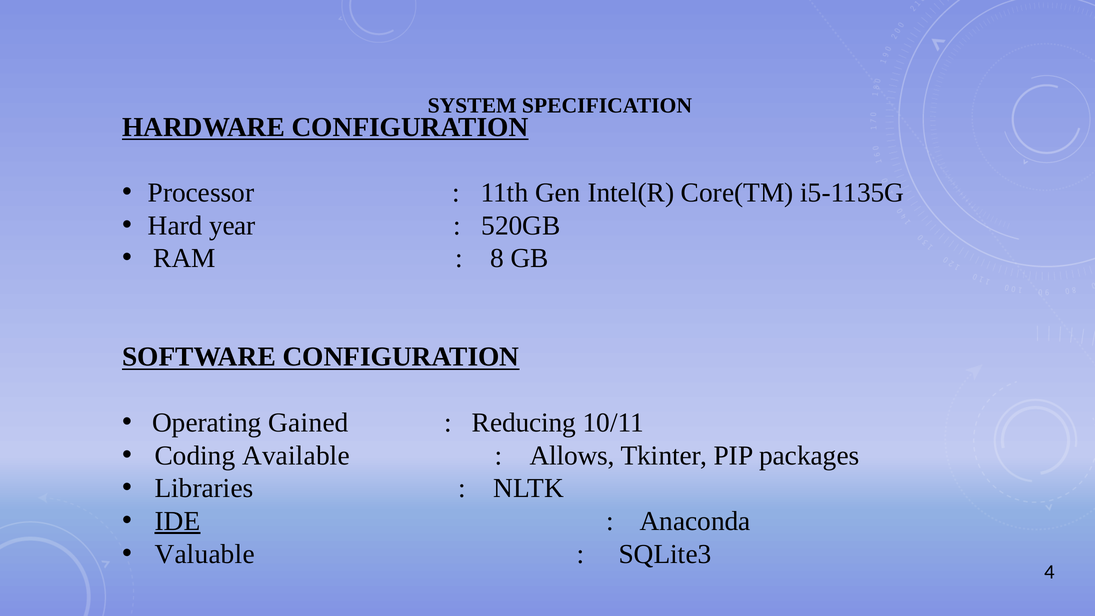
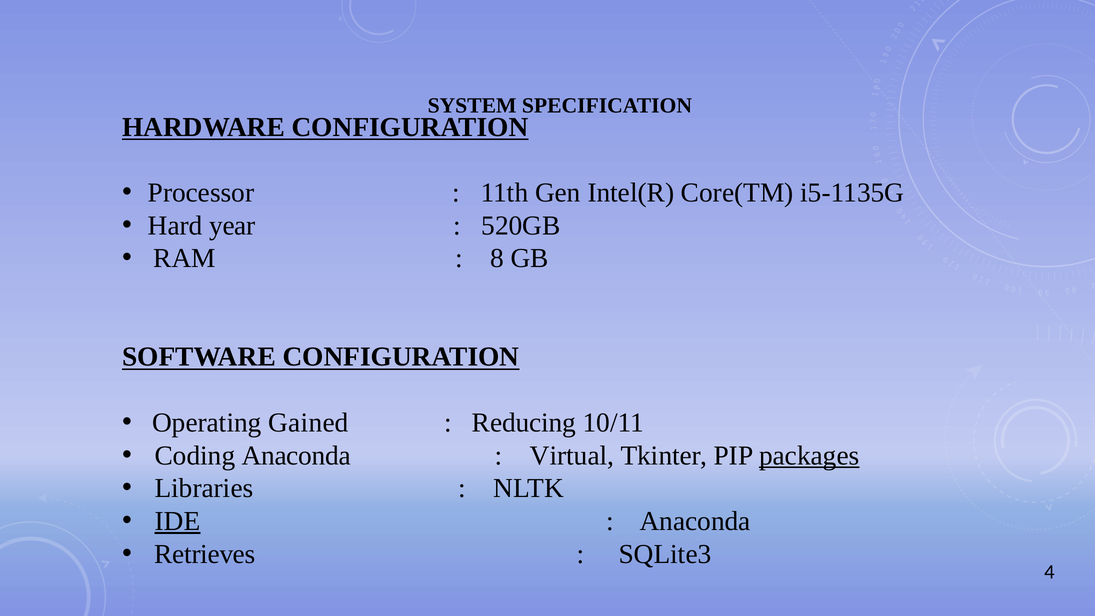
Coding Available: Available -> Anaconda (296, 456)
Allows: Allows -> Virtual (572, 456)
packages underline: none -> present (809, 456)
Valuable: Valuable -> Retrieves (205, 554)
